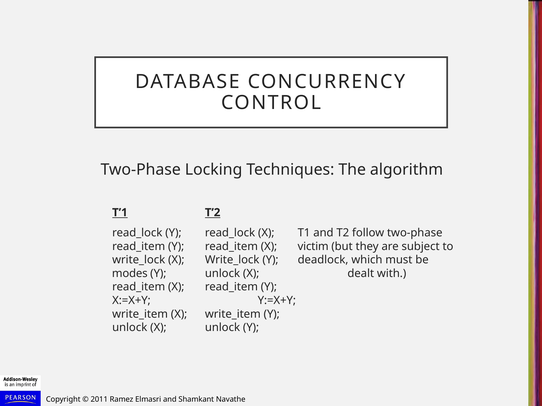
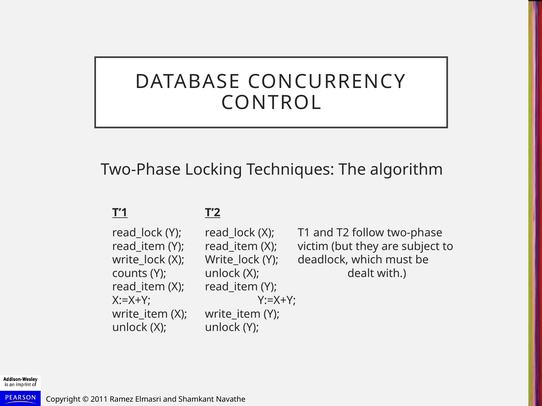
modes: modes -> counts (130, 274)
